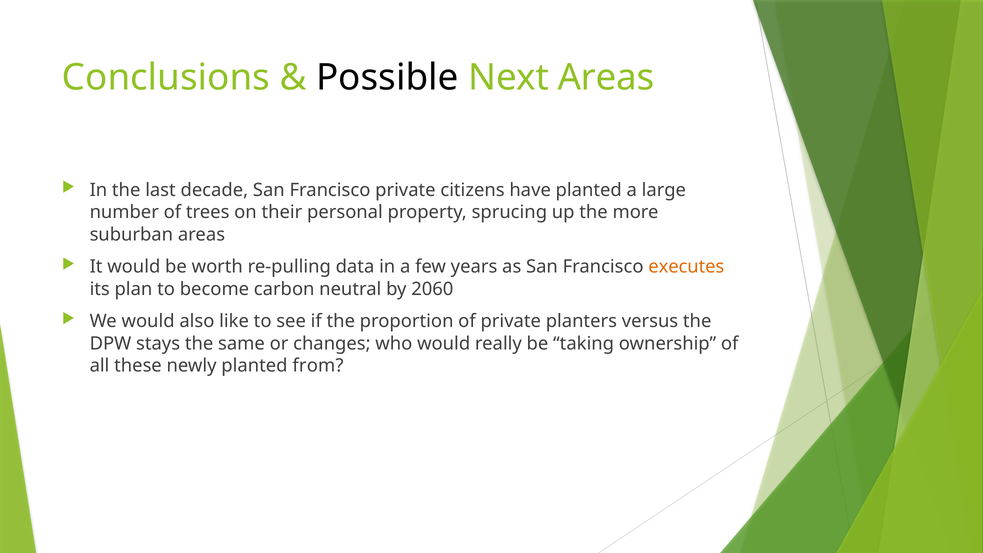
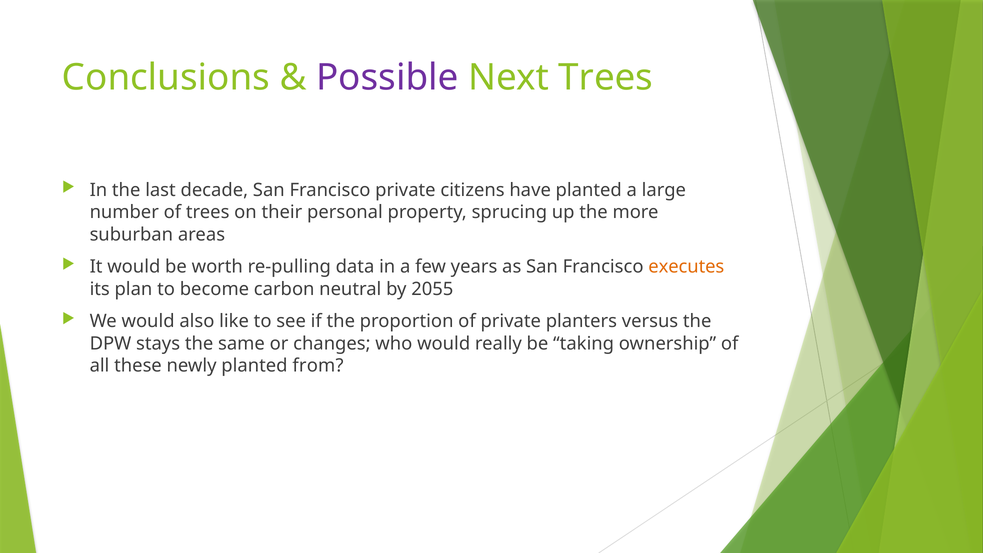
Possible colour: black -> purple (387, 78)
Next Areas: Areas -> Trees (606, 78)
2060: 2060 -> 2055 (432, 289)
